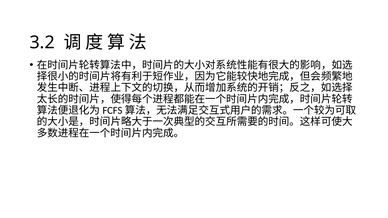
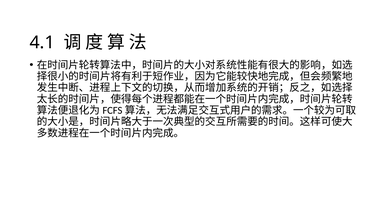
3.2: 3.2 -> 4.1 (42, 43)
